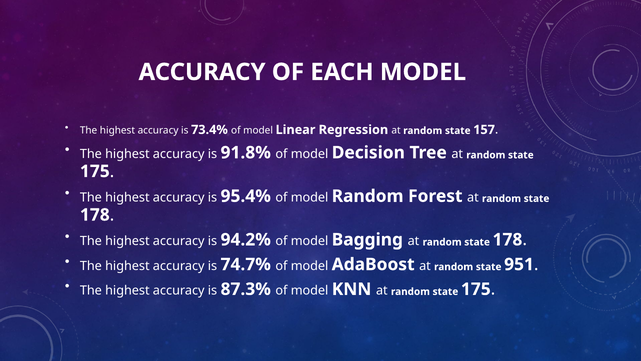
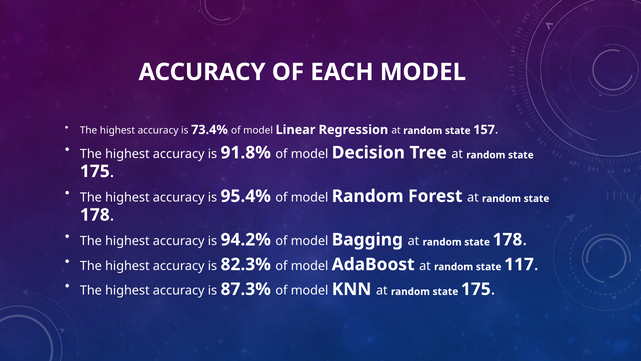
74.7%: 74.7% -> 82.3% (246, 264)
951: 951 -> 117 (519, 264)
